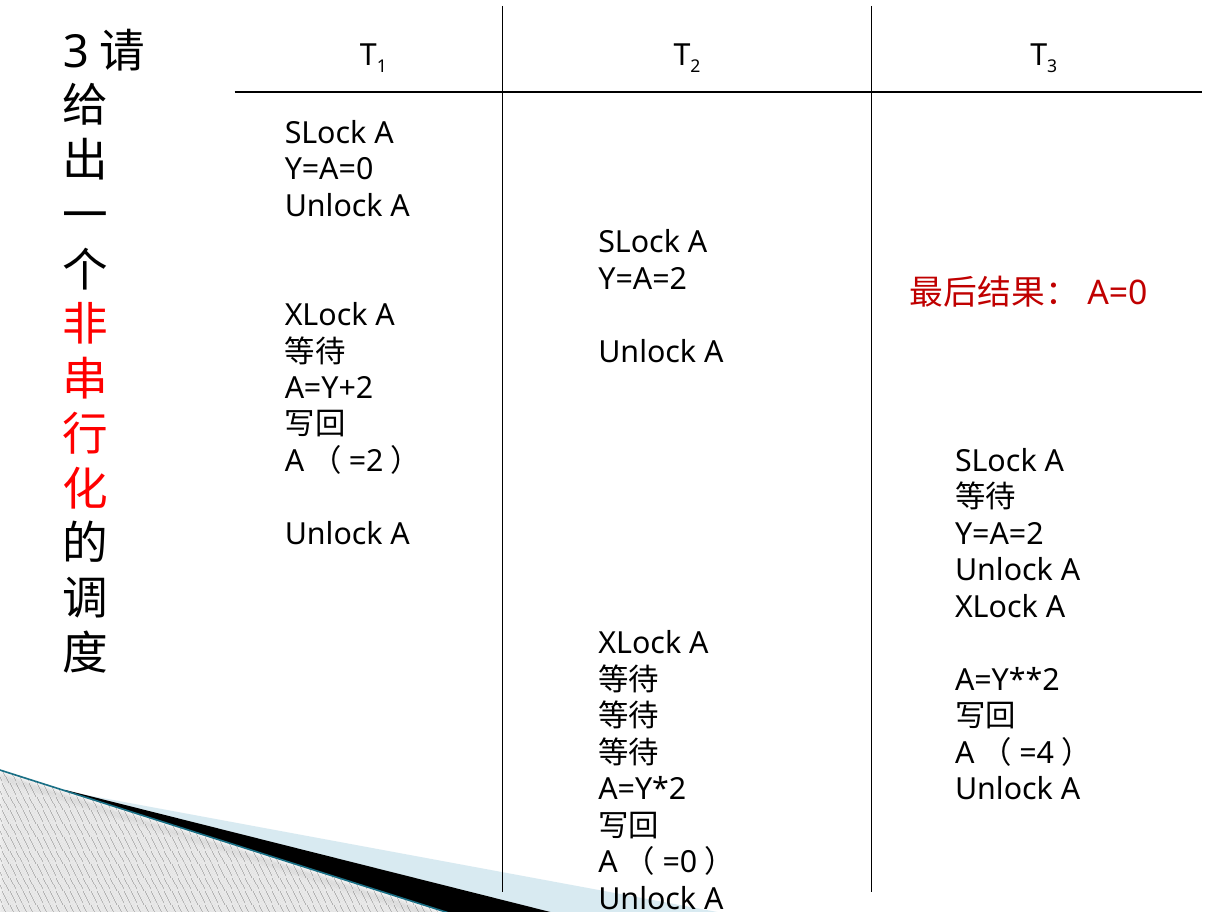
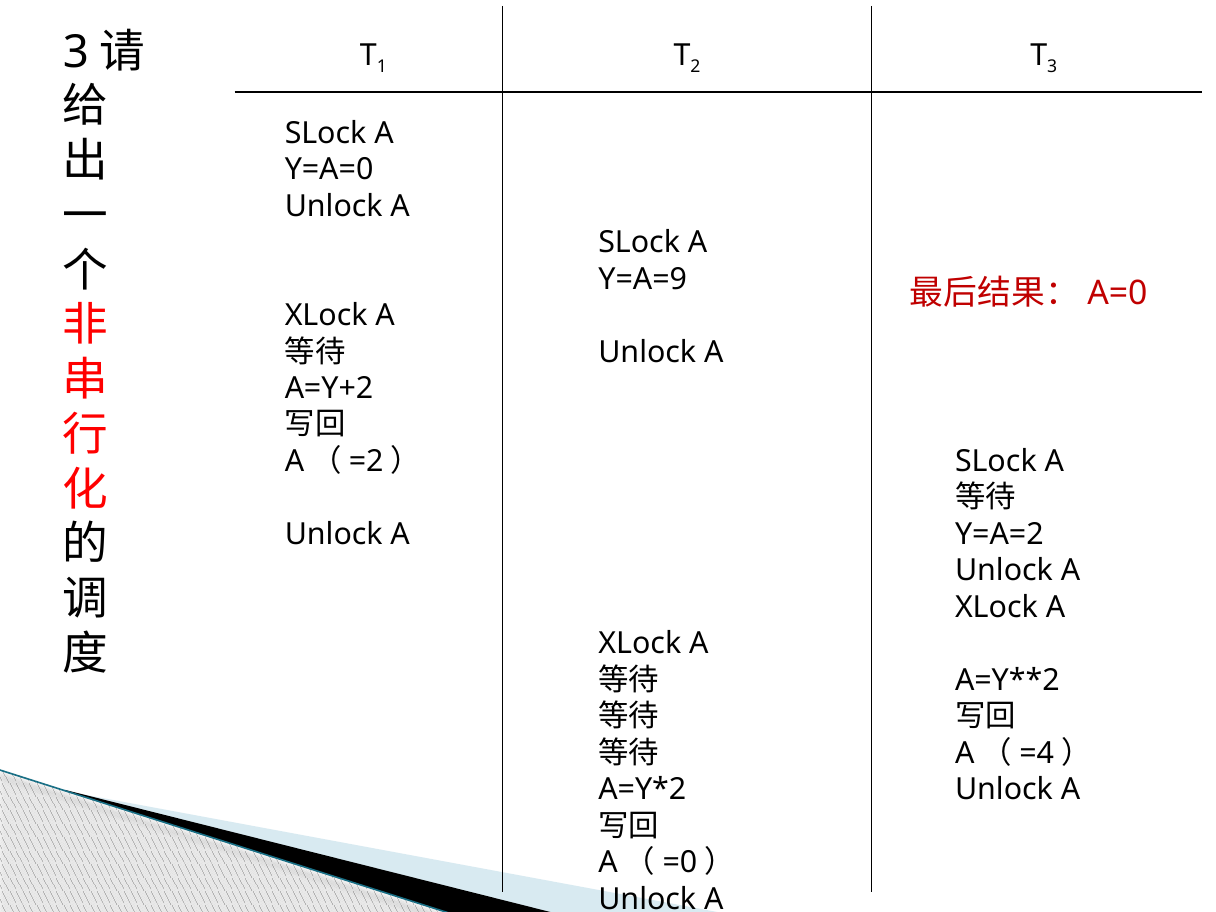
Y=A=2: Y=A=2 -> Y=A=9 (643, 279)
